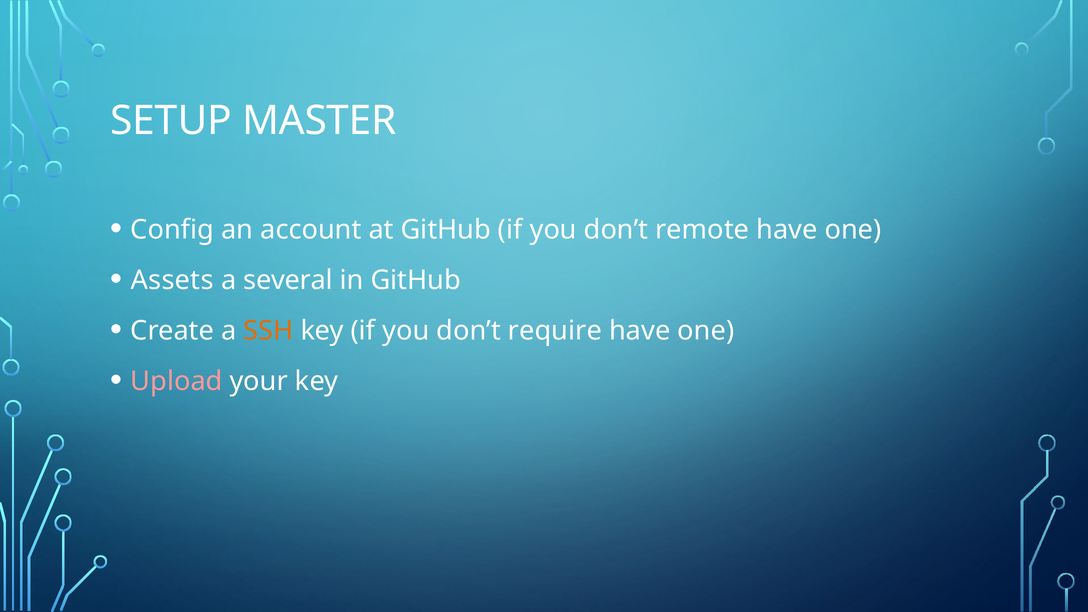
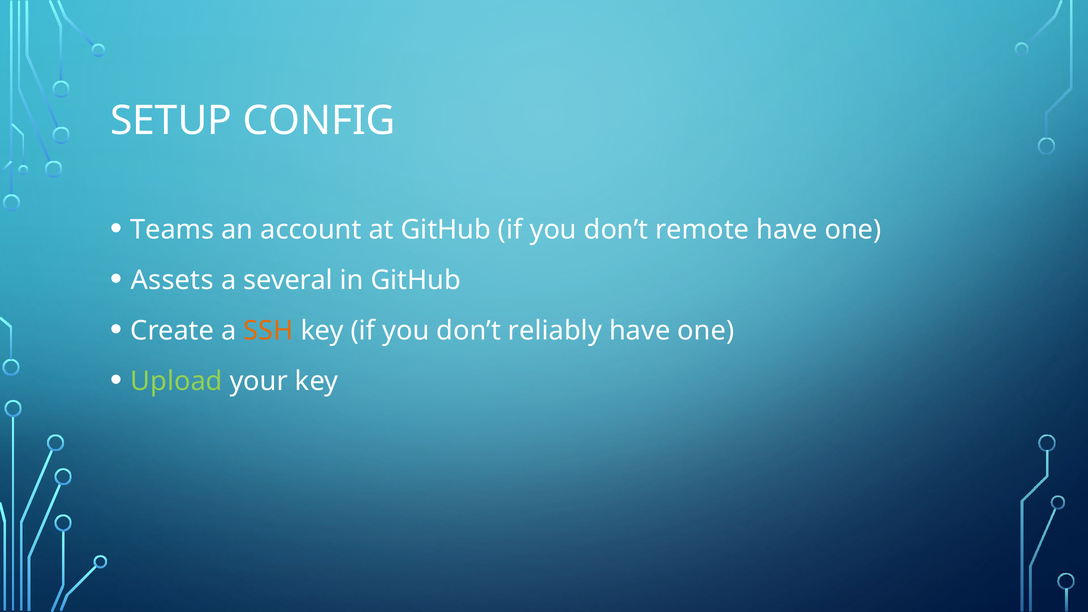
MASTER: MASTER -> CONFIG (319, 121)
Config: Config -> Teams (172, 230)
require: require -> reliably (555, 331)
Upload colour: pink -> light green (176, 381)
